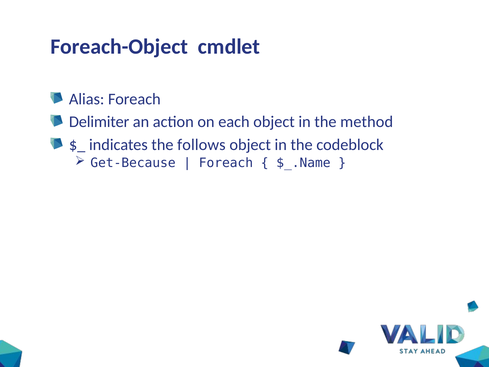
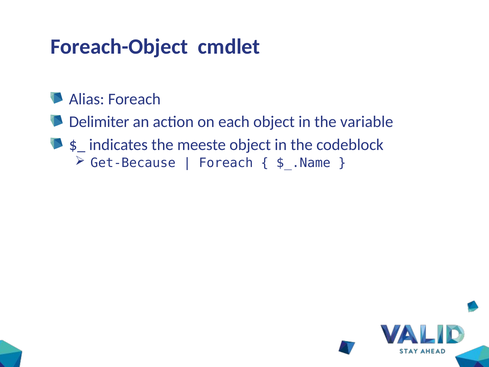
method: method -> variable (367, 122)
follows: follows -> meeste (202, 145)
